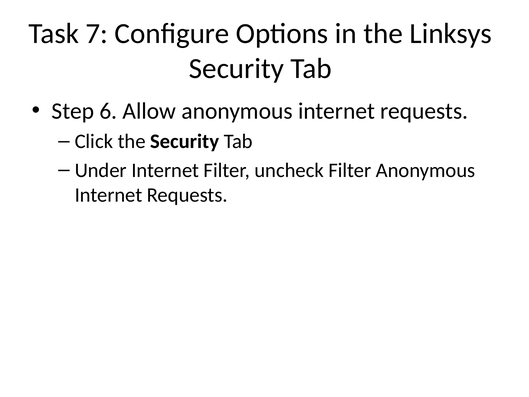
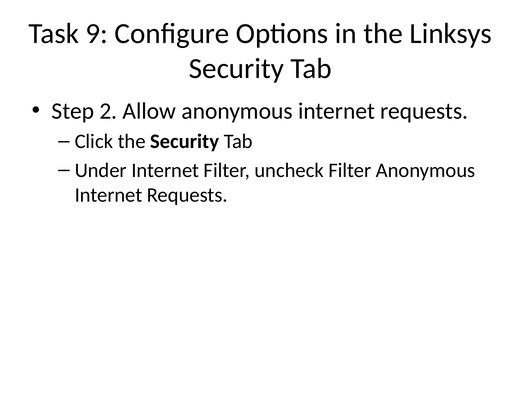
7: 7 -> 9 (97, 34)
6: 6 -> 2 (108, 111)
